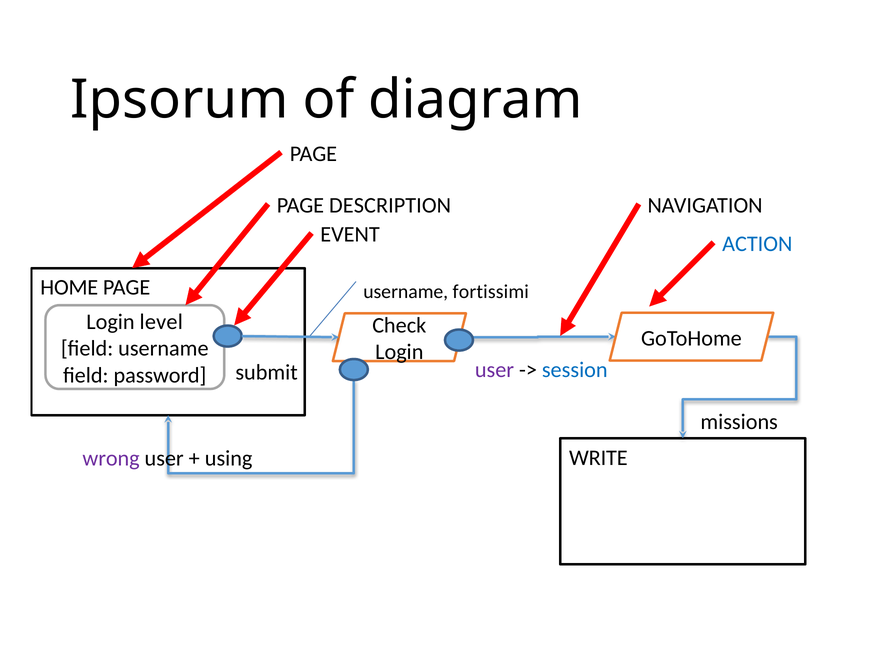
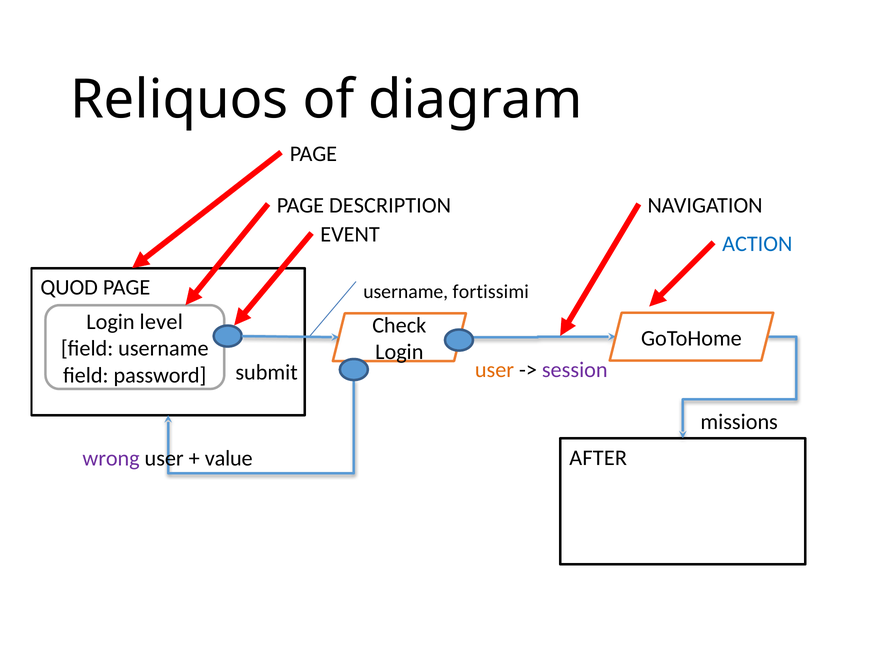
Ipsorum: Ipsorum -> Reliquos (179, 100)
HOME: HOME -> QUOD (69, 287)
user colour: purple -> orange (494, 370)
session colour: blue -> purple (575, 370)
WRITE: WRITE -> AFTER (598, 457)
using: using -> value (229, 458)
